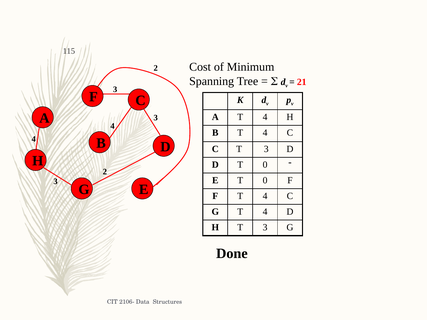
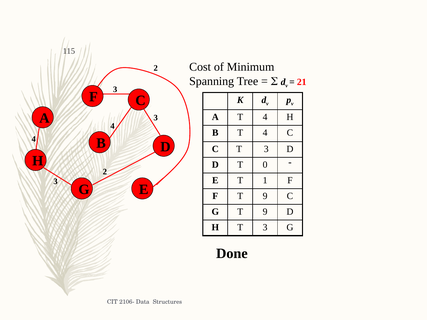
E T 0: 0 -> 1 (265, 181)
F T 4: 4 -> 9 (265, 196)
G T 4: 4 -> 9 (265, 212)
